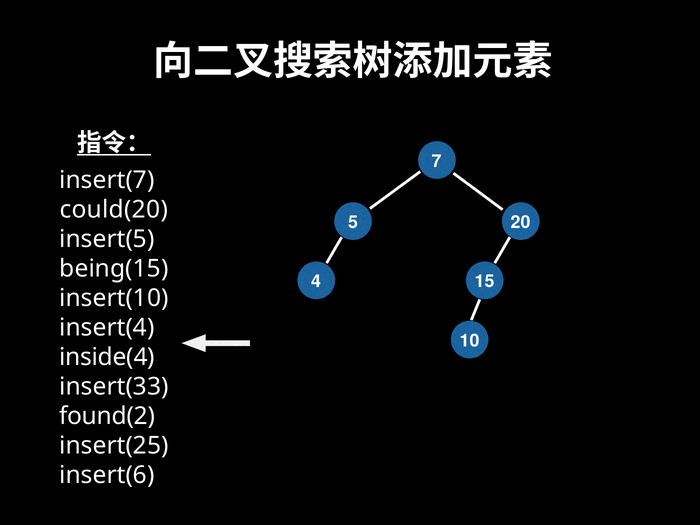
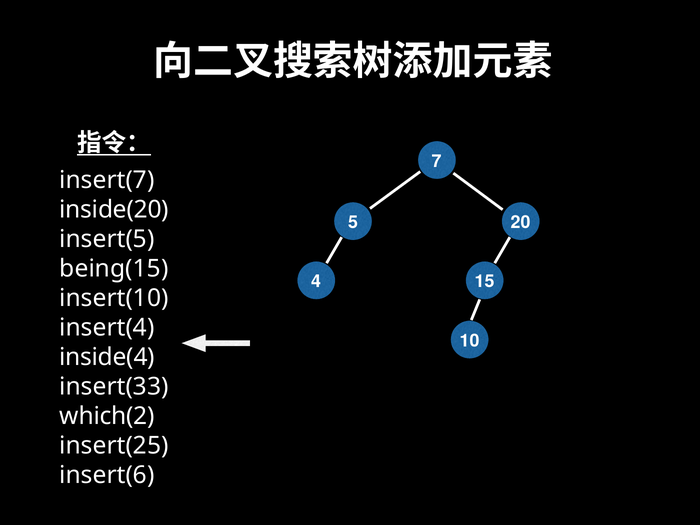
could(20: could(20 -> inside(20 (114, 209)
found(2: found(2 -> which(2 (107, 416)
